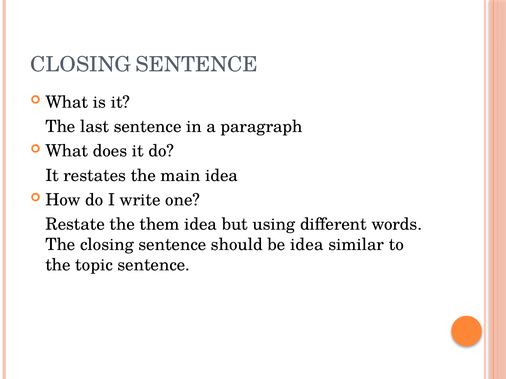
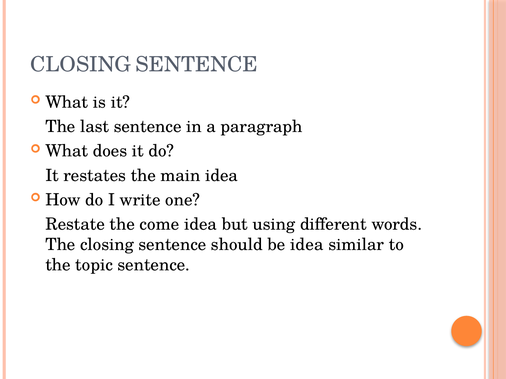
them: them -> come (159, 225)
